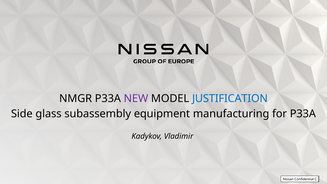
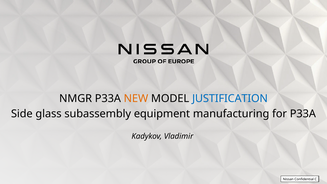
NEW colour: purple -> orange (136, 99)
